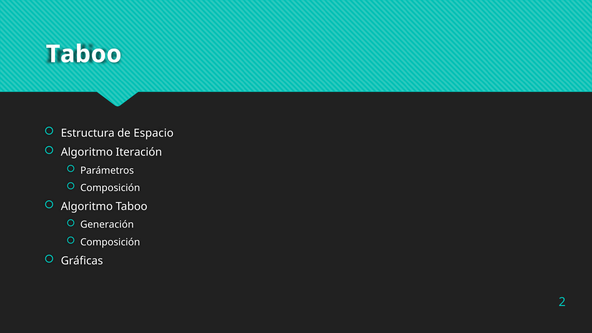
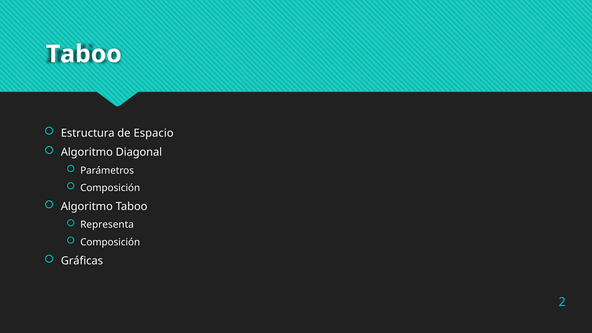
Iteración: Iteración -> Diagonal (139, 152)
Generación: Generación -> Representa (107, 225)
